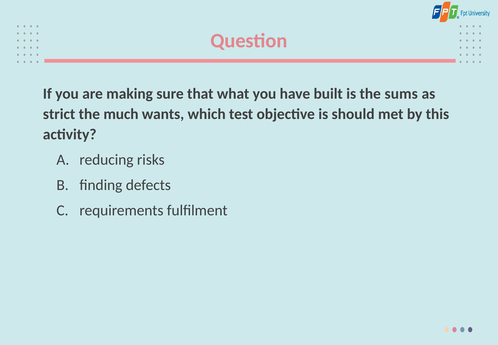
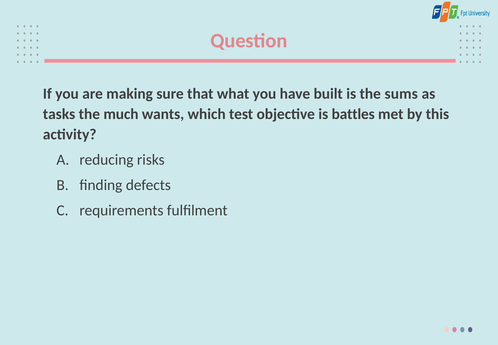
strict: strict -> tasks (59, 114)
should: should -> battles (353, 114)
